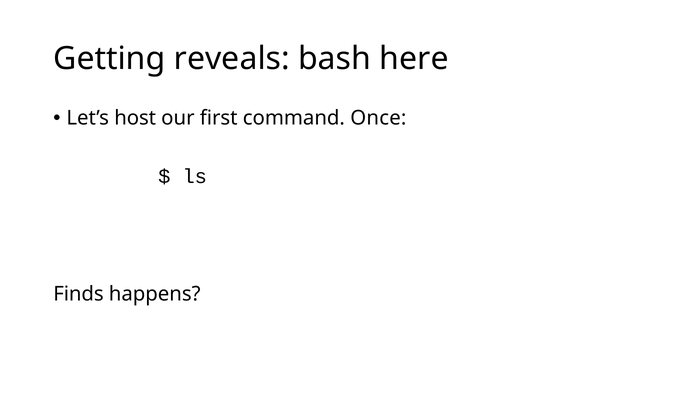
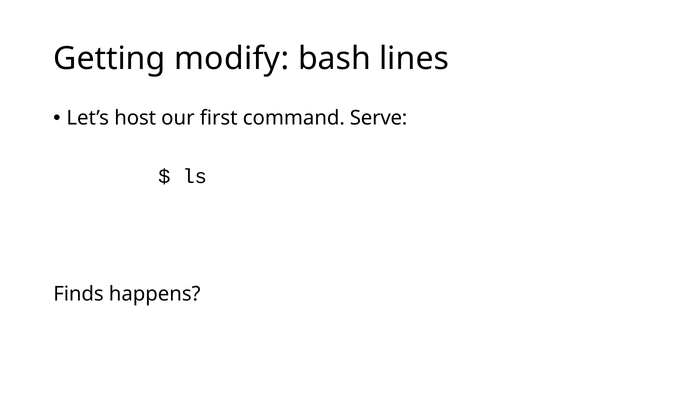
reveals: reveals -> modify (232, 59)
here: here -> lines (414, 59)
Once: Once -> Serve (379, 118)
